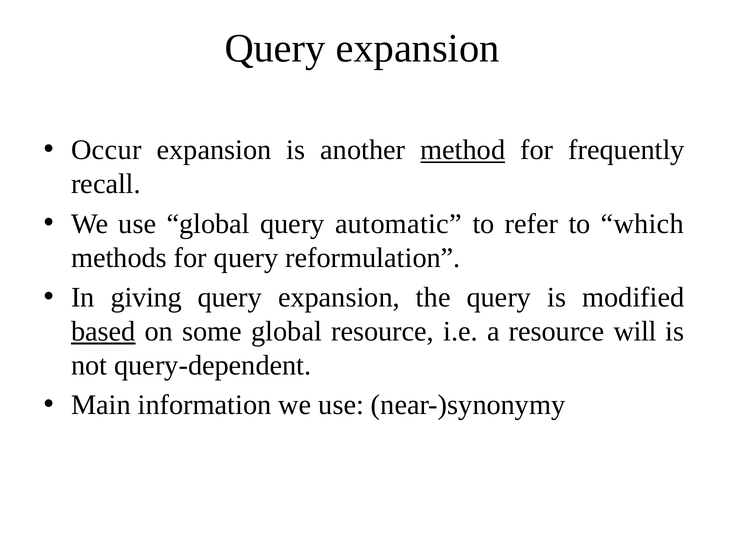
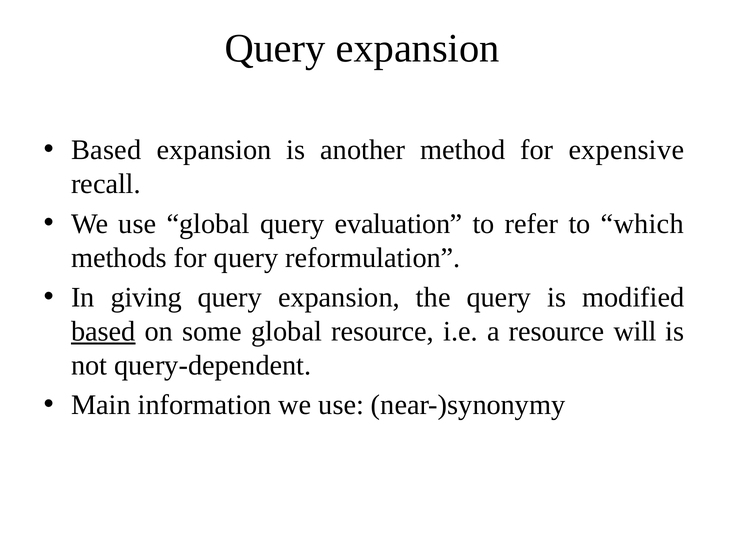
Occur: Occur -> Based (106, 150)
method underline: present -> none (463, 150)
frequently: frequently -> expensive (626, 150)
automatic: automatic -> evaluation (399, 224)
